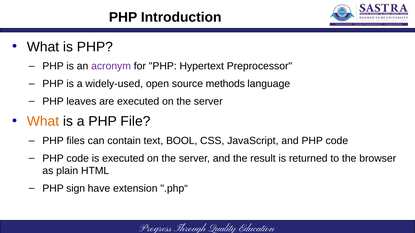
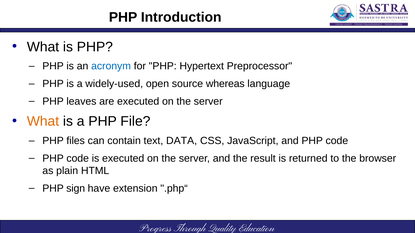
acronym colour: purple -> blue (111, 66)
methods: methods -> whereas (225, 84)
BOOL: BOOL -> DATA (182, 141)
